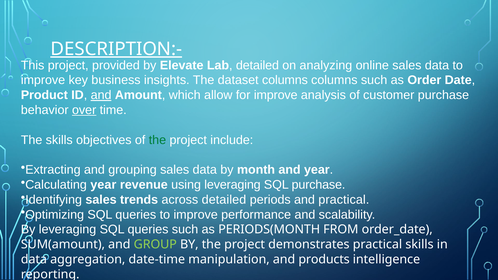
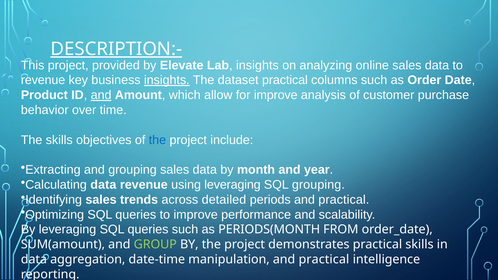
Lab detailed: detailed -> insights (257, 65)
improve: improve -> revenue (43, 80)
insights underline: none -> present (167, 80)
dataset columns: columns -> practical (285, 80)
over underline: present -> none (84, 110)
the colour: green -> blue (157, 140)
Calculating year: year -> data (103, 185)
SQL purchase: purchase -> grouping (318, 185)
manipulation and products: products -> practical (324, 259)
